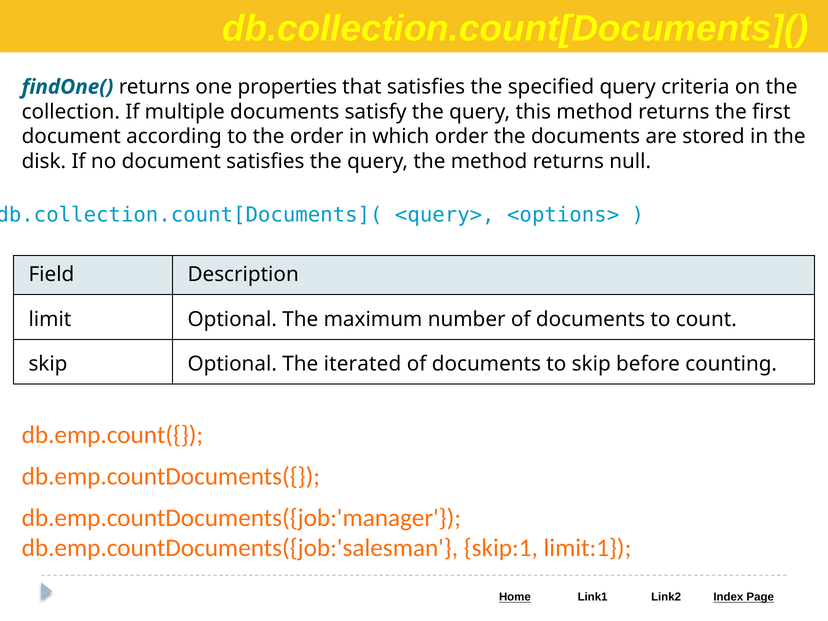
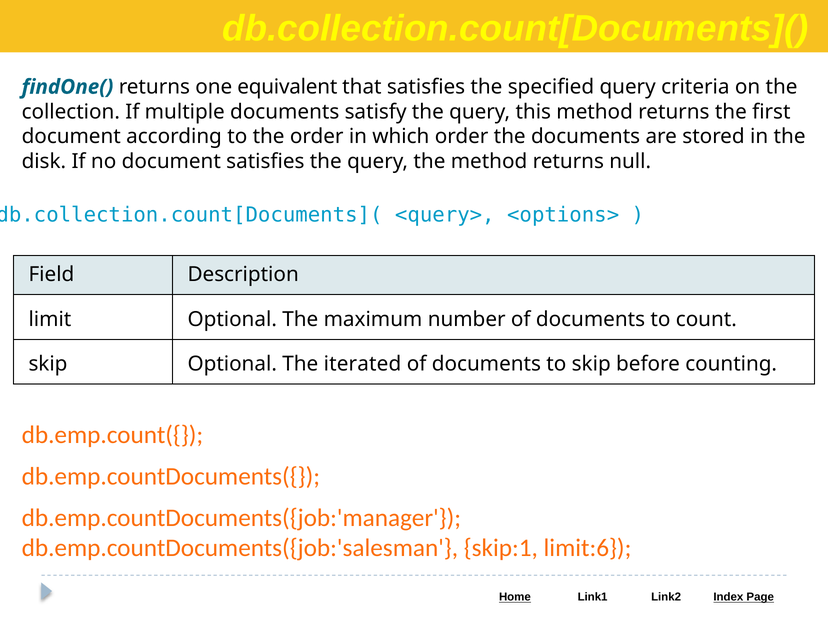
properties: properties -> equivalent (287, 87)
limit:1: limit:1 -> limit:6 (587, 548)
